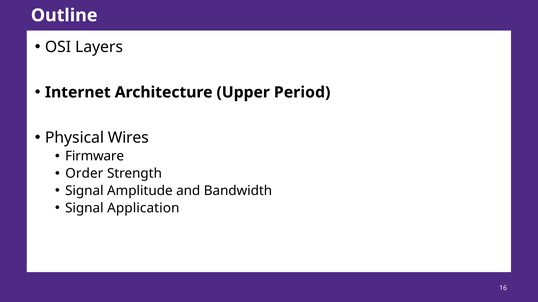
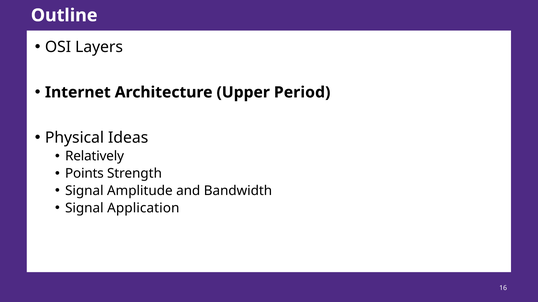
Wires: Wires -> Ideas (128, 138)
Firmware: Firmware -> Relatively (95, 156)
Order: Order -> Points (84, 174)
